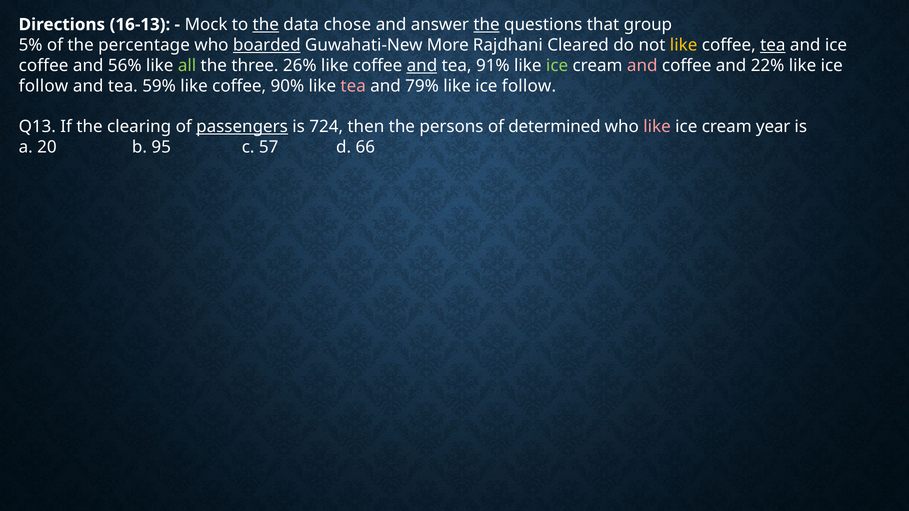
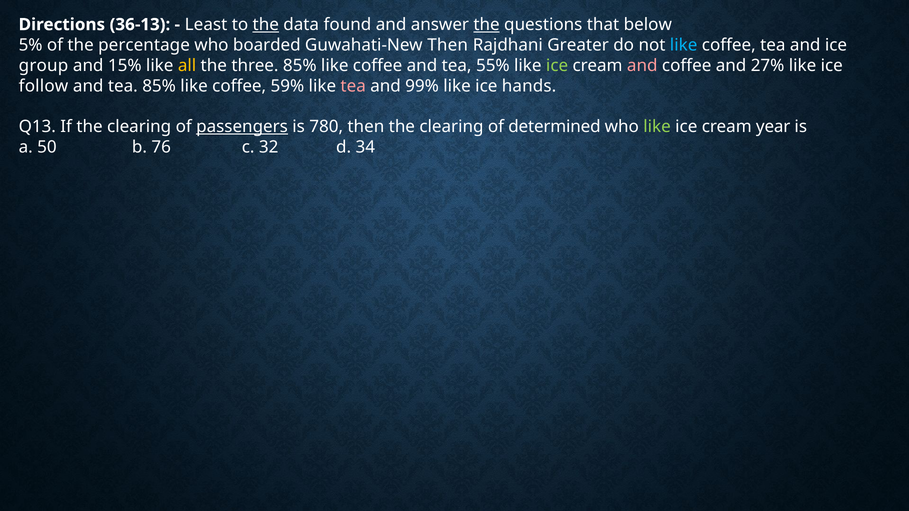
16-13: 16-13 -> 36-13 (140, 25)
Mock: Mock -> Least (206, 25)
chose: chose -> found (347, 25)
group: group -> below (648, 25)
boarded underline: present -> none (267, 45)
Guwahati-New More: More -> Then (448, 45)
Cleared: Cleared -> Greater (578, 45)
like colour: yellow -> light blue (684, 45)
tea underline: present -> none (773, 45)
coffee: coffee -> group (43, 66)
56%: 56% -> 15% (125, 66)
all colour: light green -> yellow (187, 66)
three 26%: 26% -> 85% (300, 66)
and underline: present -> none (422, 66)
91%: 91% -> 55% (493, 66)
22%: 22% -> 27% (768, 66)
tea 59%: 59% -> 85% (159, 86)
90%: 90% -> 59% (287, 86)
79%: 79% -> 99% (422, 86)
follow: follow -> hands (529, 86)
724: 724 -> 780 (326, 127)
then the persons: persons -> clearing (451, 127)
like colour: pink -> light green (657, 127)
20: 20 -> 50 (47, 147)
95: 95 -> 76 (161, 147)
57: 57 -> 32 (269, 147)
66: 66 -> 34 (365, 147)
